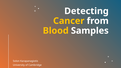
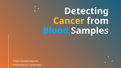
Blood colour: yellow -> light blue (56, 31)
